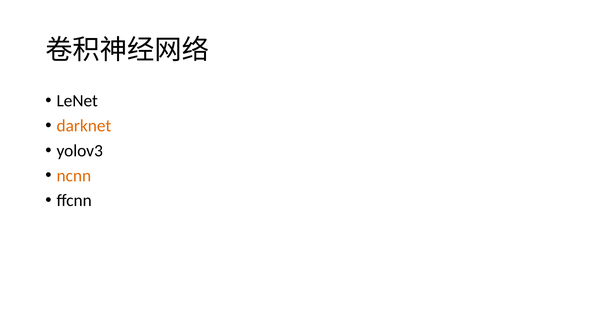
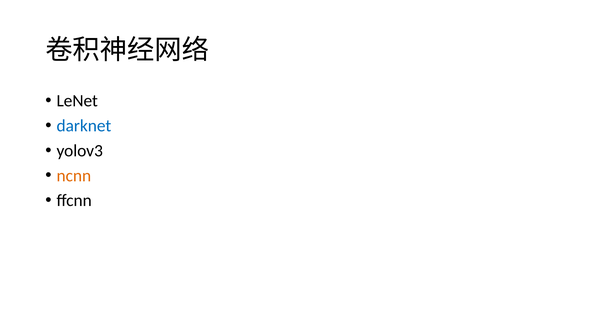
darknet colour: orange -> blue (84, 126)
